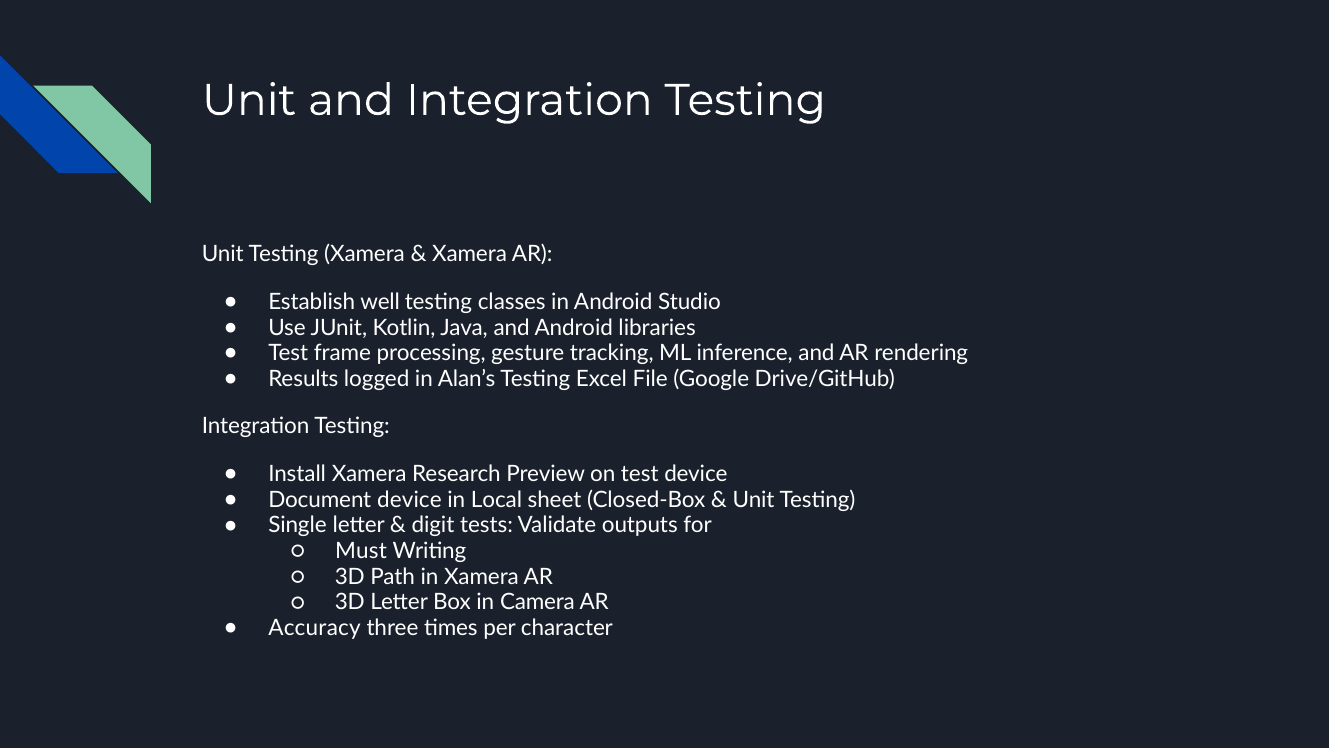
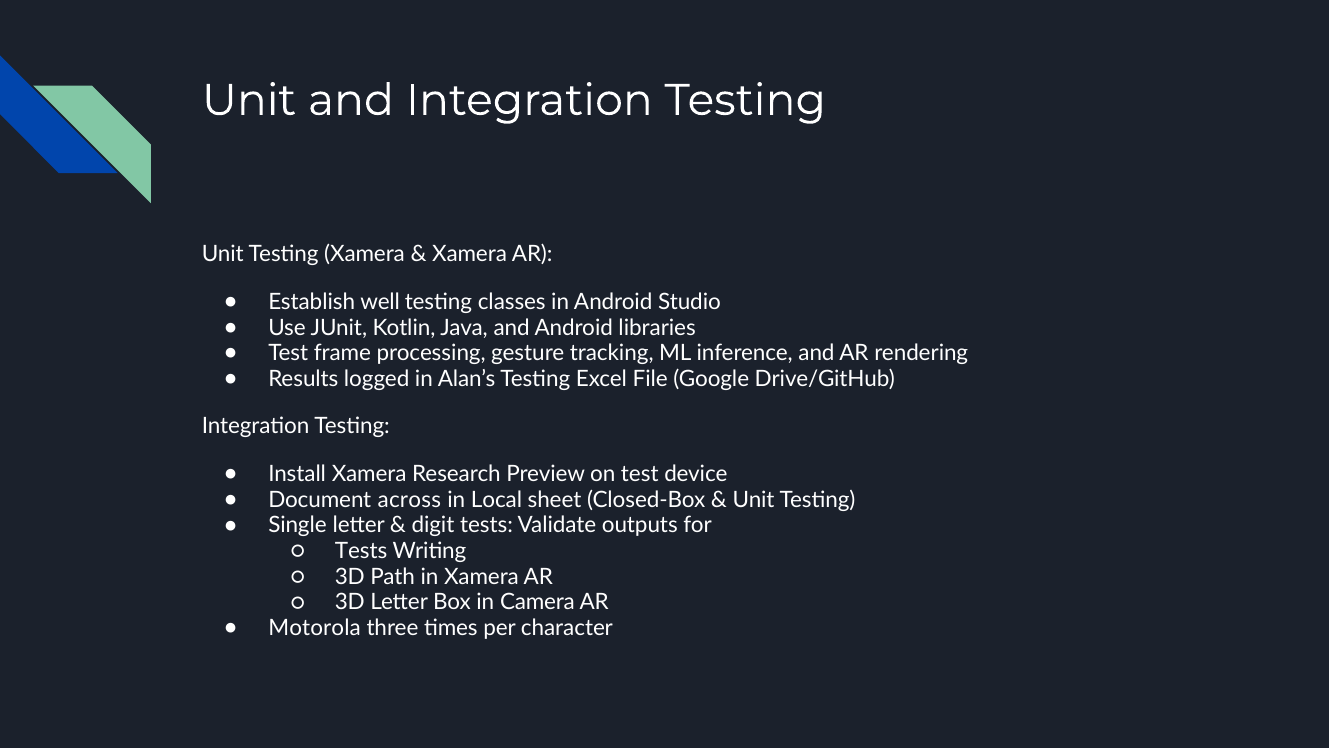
Document device: device -> across (409, 500)
Must: Must -> Tests (361, 551)
Accuracy: Accuracy -> Motorola (315, 628)
